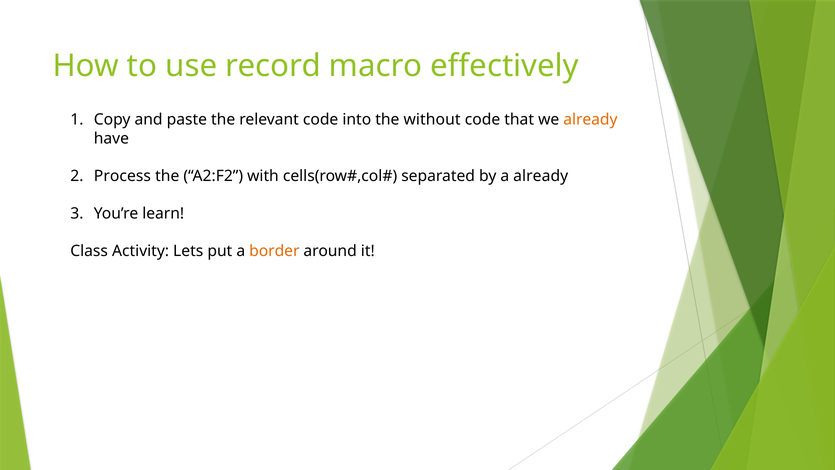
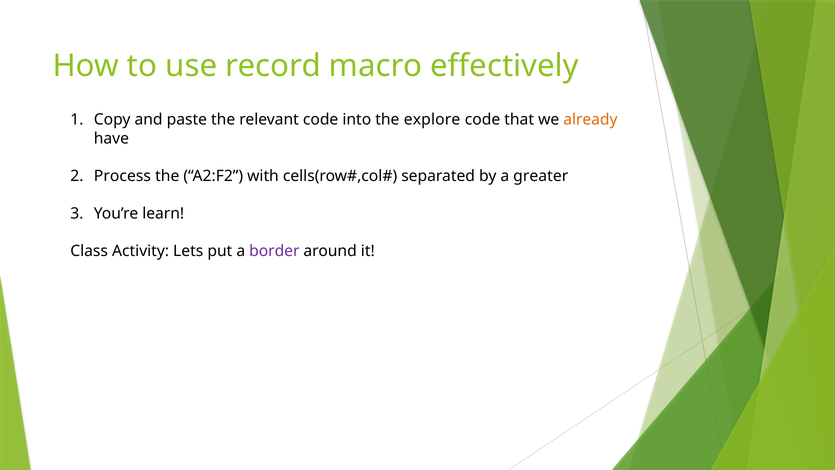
without: without -> explore (432, 119)
a already: already -> greater (541, 176)
border colour: orange -> purple (274, 251)
